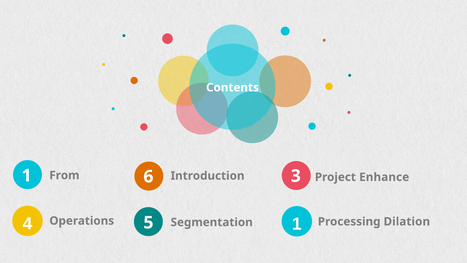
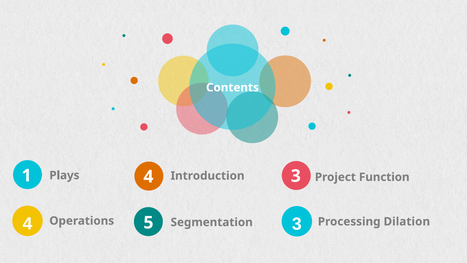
1 6: 6 -> 4 (148, 176)
From: From -> Plays (64, 175)
Enhance: Enhance -> Function (384, 177)
1: 1 -> 3 (297, 224)
